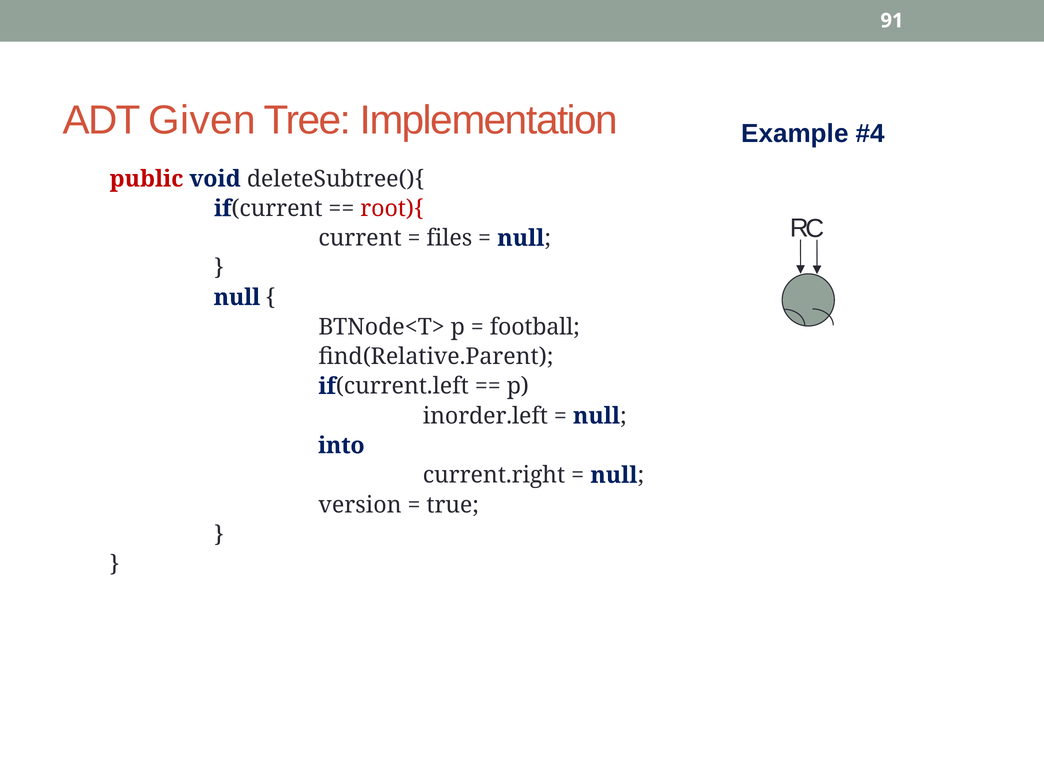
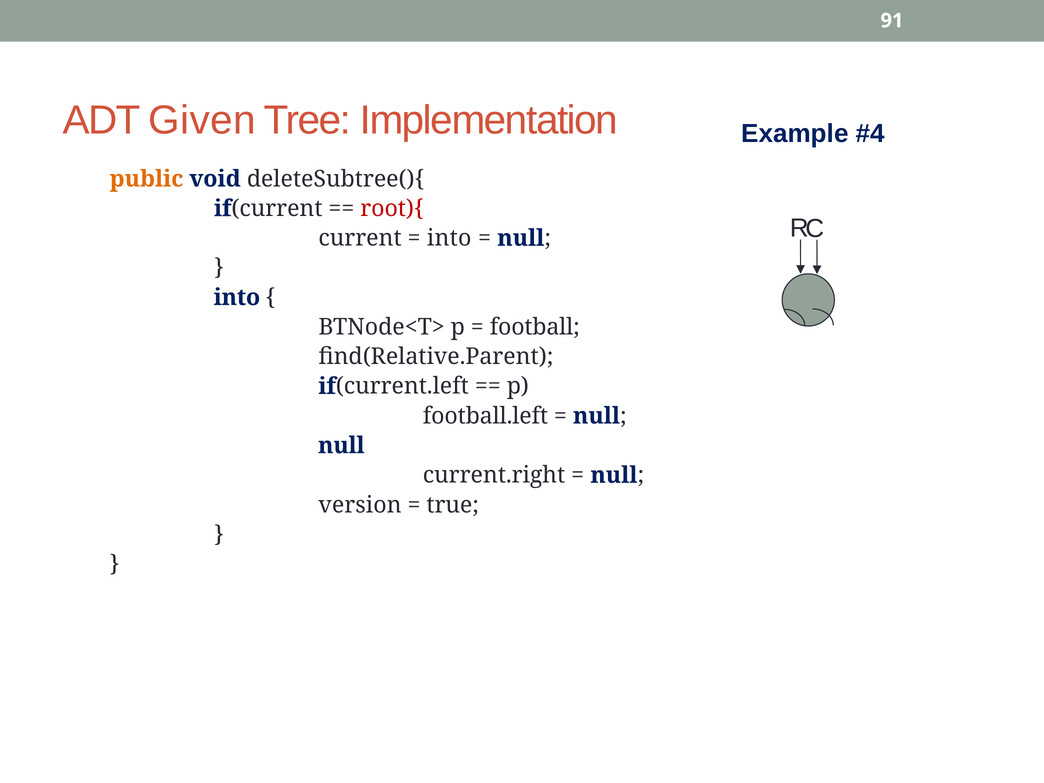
public colour: red -> orange (147, 179)
files: files -> into (449, 238)
null: null -> into (237, 297)
inorder.left: inorder.left -> football.left (485, 416)
into: into -> null (341, 446)
